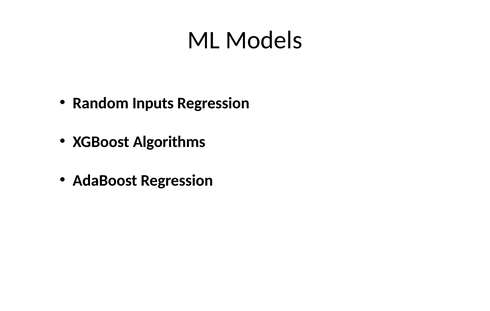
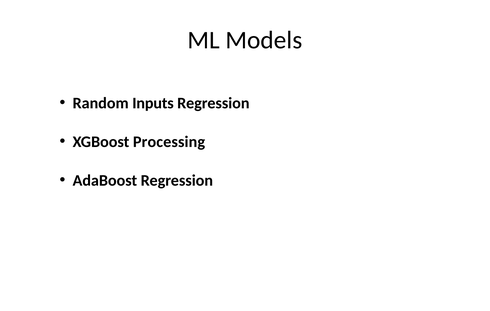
Algorithms: Algorithms -> Processing (169, 142)
